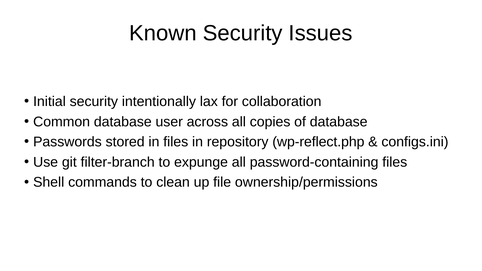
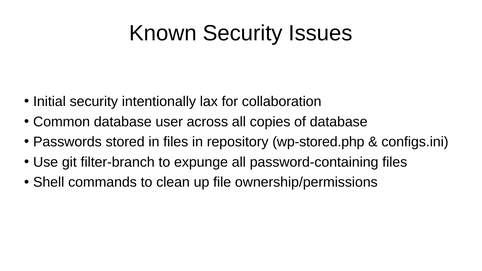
wp-reflect.php: wp-reflect.php -> wp-stored.php (318, 142)
